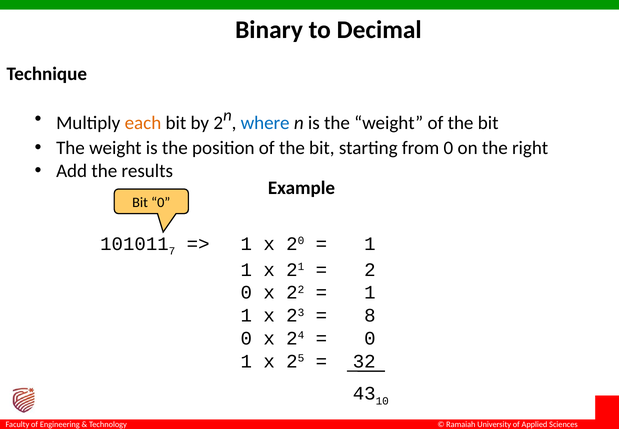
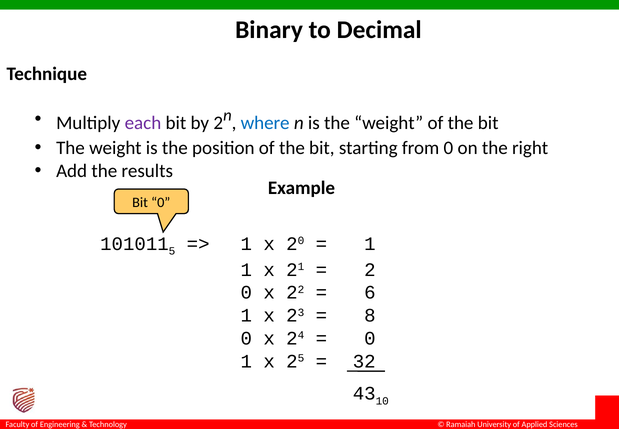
each colour: orange -> purple (143, 123)
7: 7 -> 5 (172, 251)
1: 1 -> 6 (370, 292)
